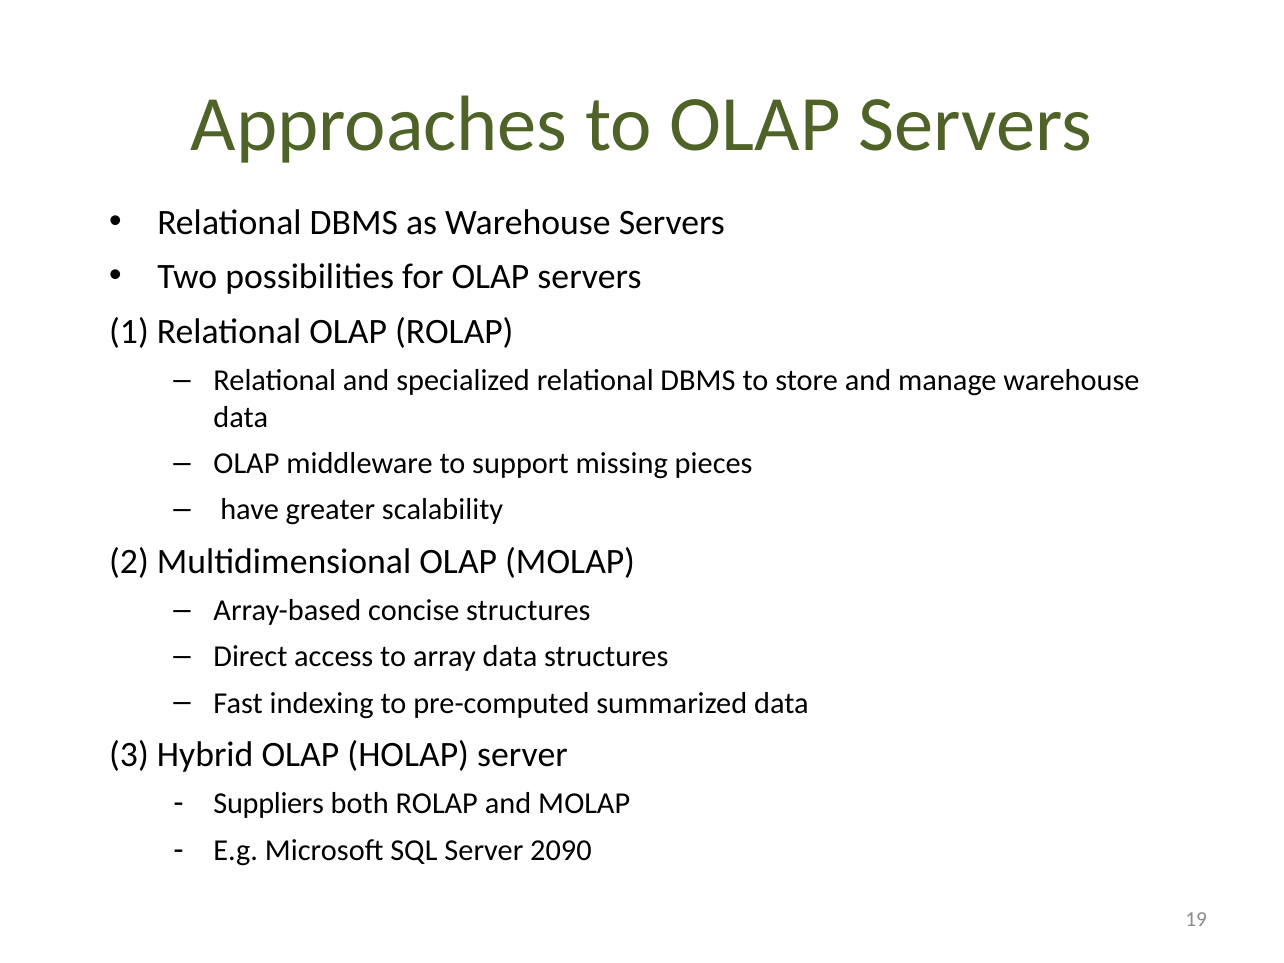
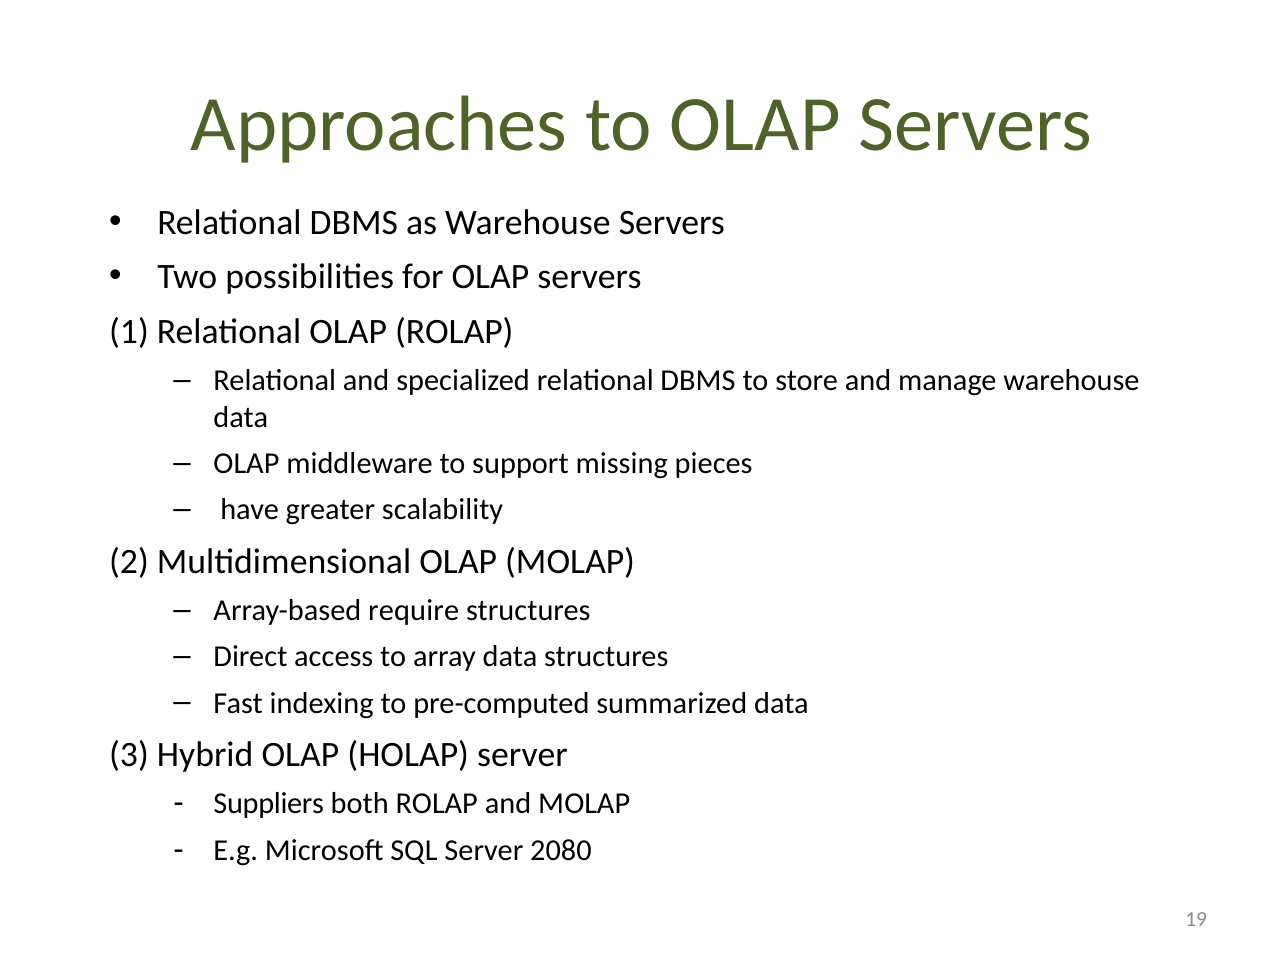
concise: concise -> require (414, 611)
2090: 2090 -> 2080 (561, 850)
